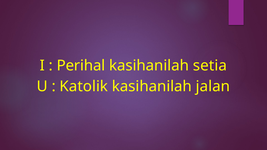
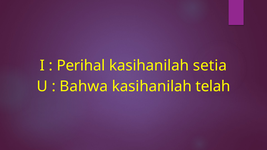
Katolik: Katolik -> Bahwa (84, 86)
jalan: jalan -> telah (213, 86)
